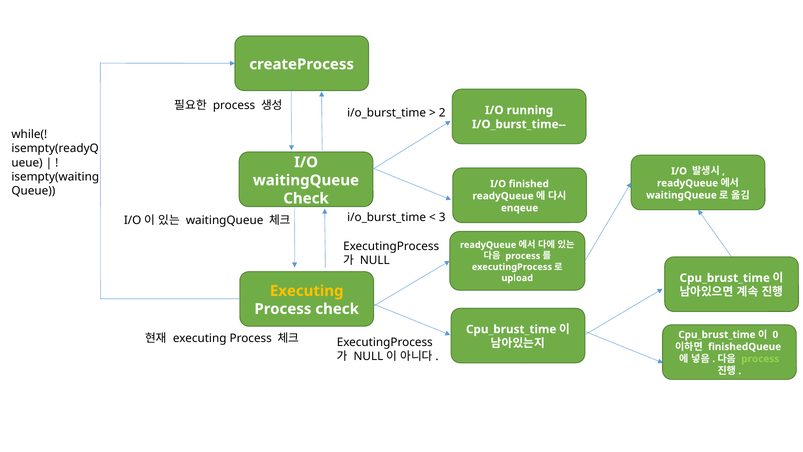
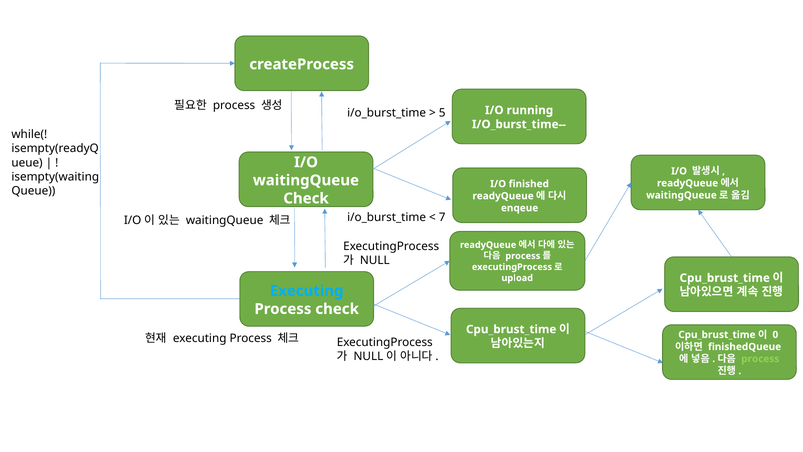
2: 2 -> 5 (442, 113)
3: 3 -> 7 (442, 217)
Executing colour: yellow -> light blue (307, 291)
